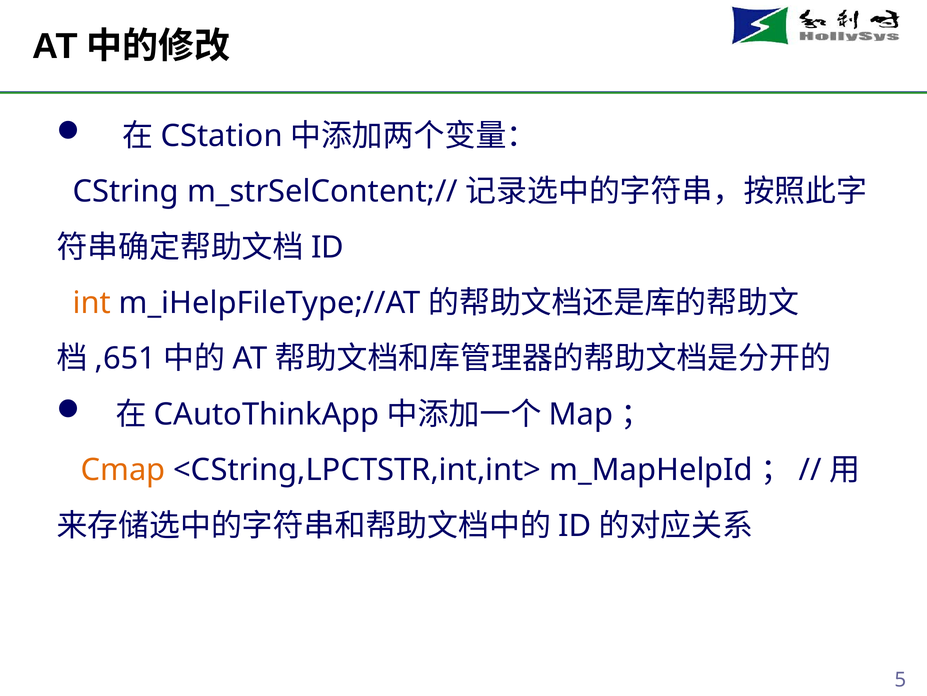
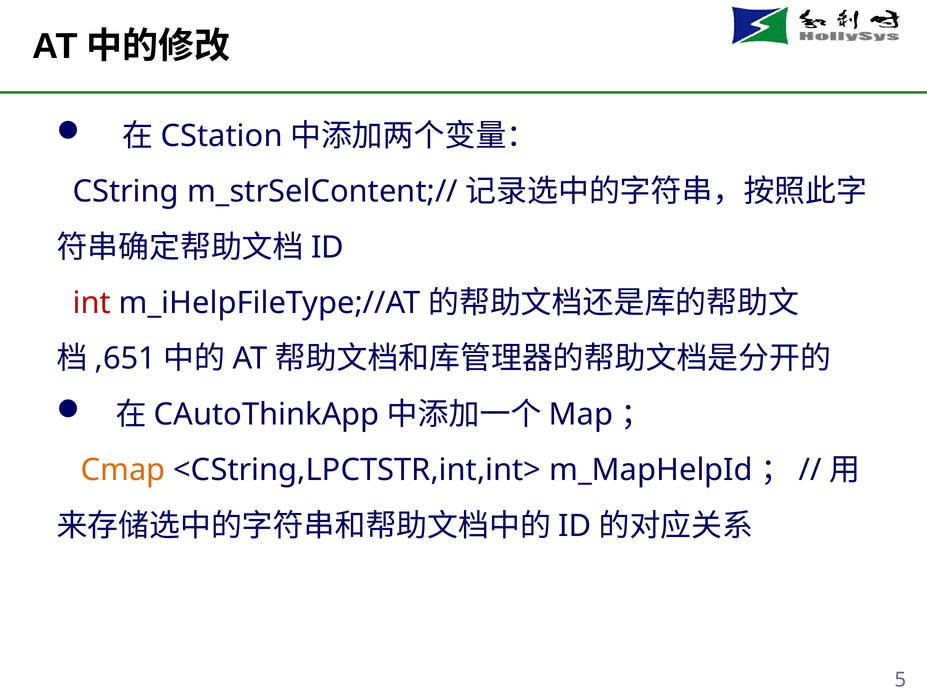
int colour: orange -> red (92, 303)
